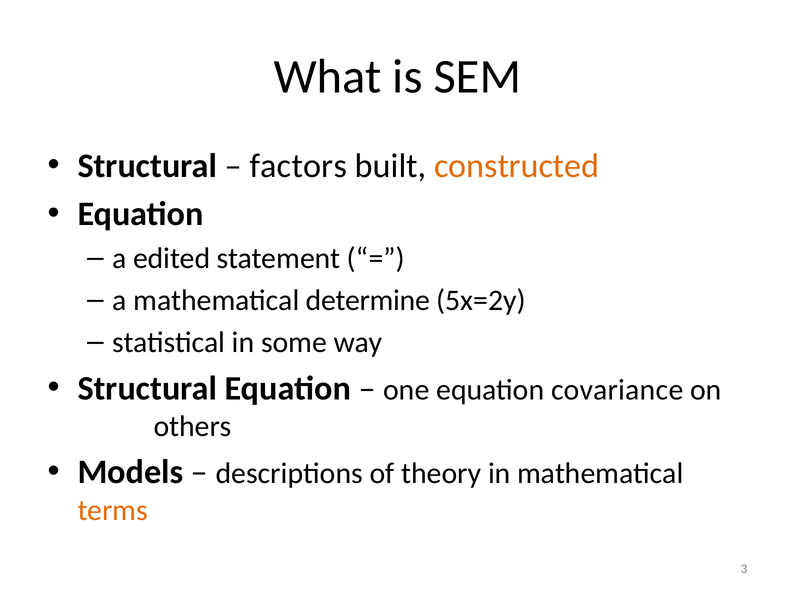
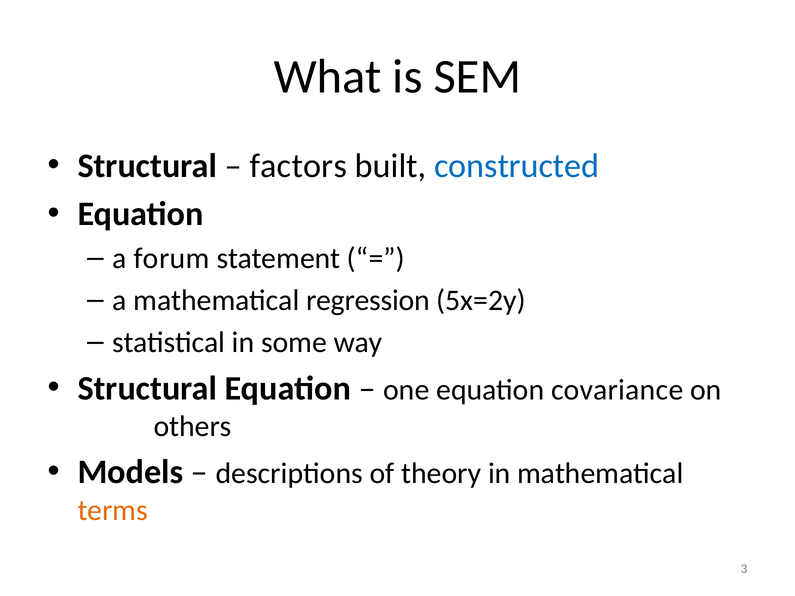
constructed colour: orange -> blue (517, 166)
edited: edited -> forum (172, 259)
determine: determine -> regression (368, 301)
